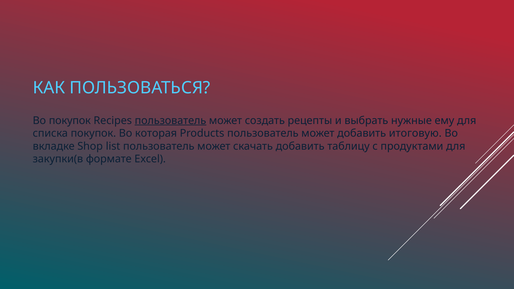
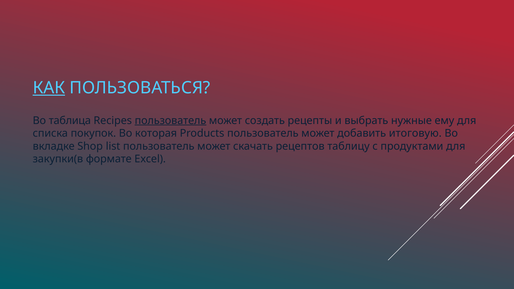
КАК underline: none -> present (49, 88)
Во покупок: покупок -> таблица (70, 121)
скачать добавить: добавить -> рецептов (300, 146)
